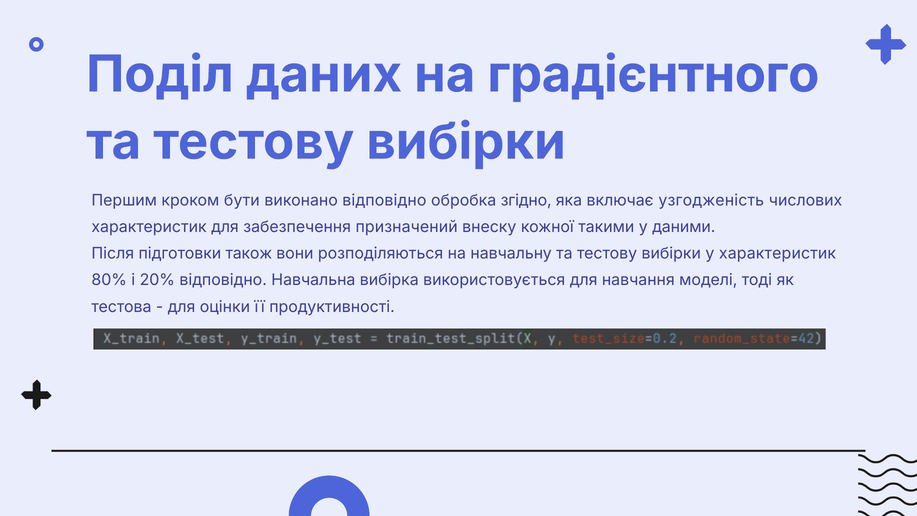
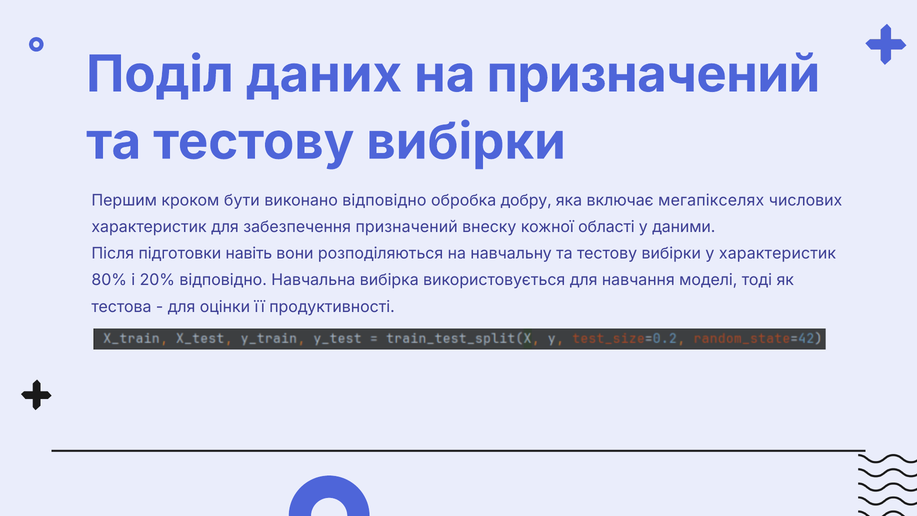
на градієнтного: градієнтного -> призначений (653, 75)
згідно: згідно -> добру (526, 201)
узгодженість: узгодженість -> мегапікселях (711, 201)
такими: такими -> області (606, 227)
також: також -> навіть (249, 254)
